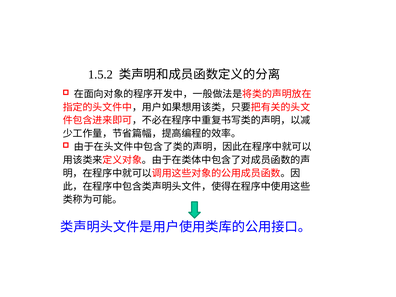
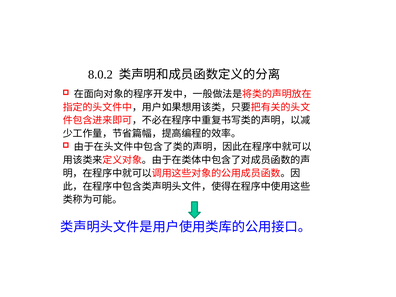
1.5.2: 1.5.2 -> 8.0.2 (100, 75)
